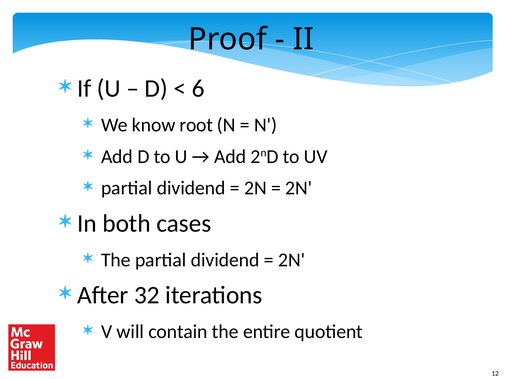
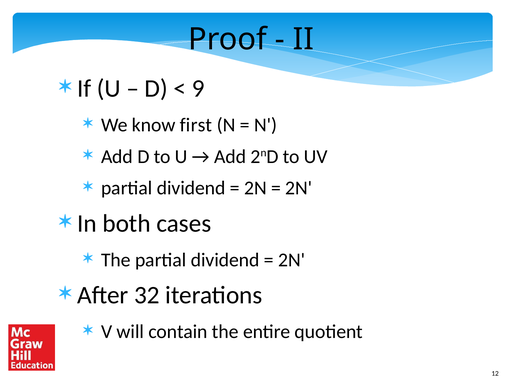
6: 6 -> 9 (198, 88)
root: root -> first (196, 125)
